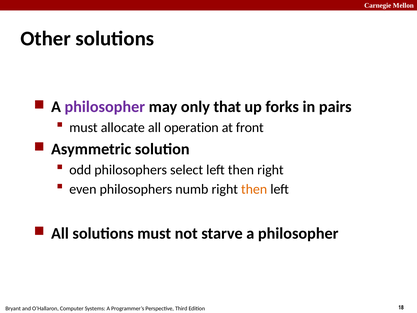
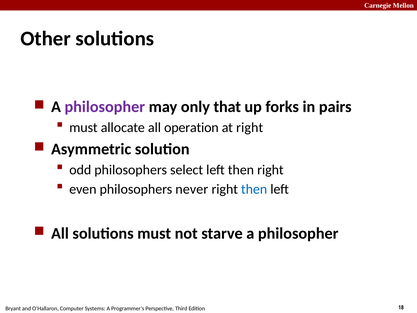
at front: front -> right (250, 127)
numb: numb -> never (192, 189)
then colour: orange -> blue (254, 189)
